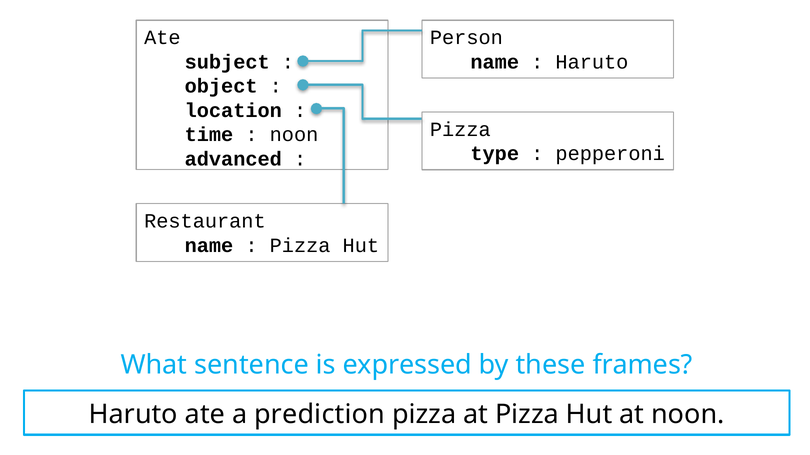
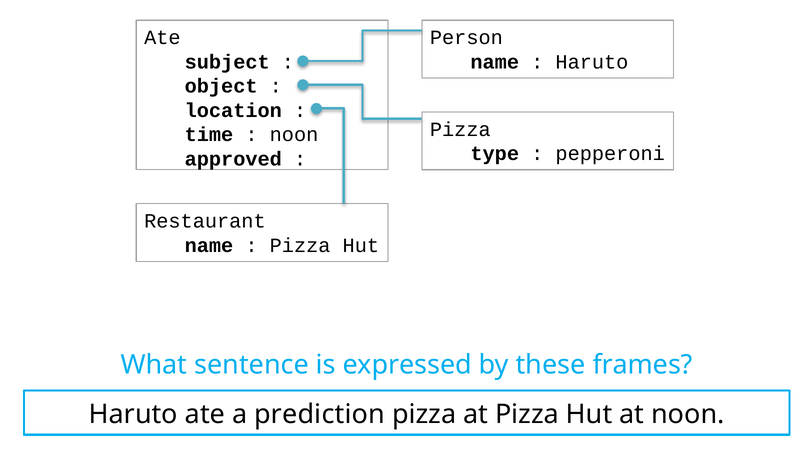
advanced: advanced -> approved (233, 159)
